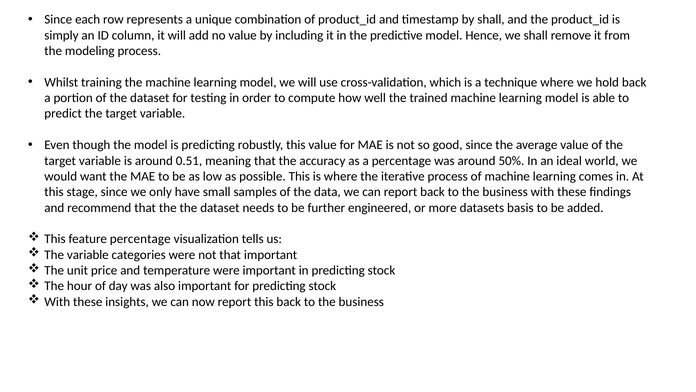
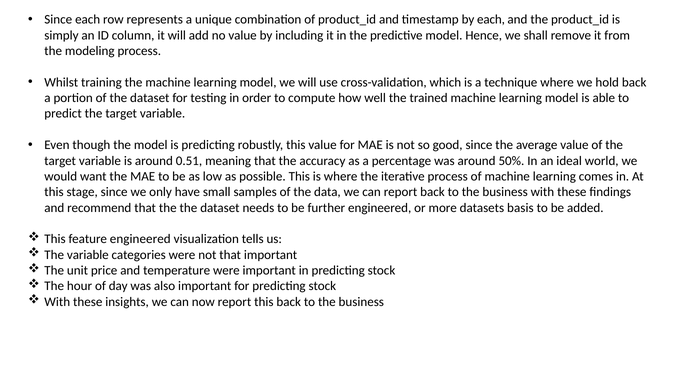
by shall: shall -> each (491, 20)
feature percentage: percentage -> engineered (140, 239)
